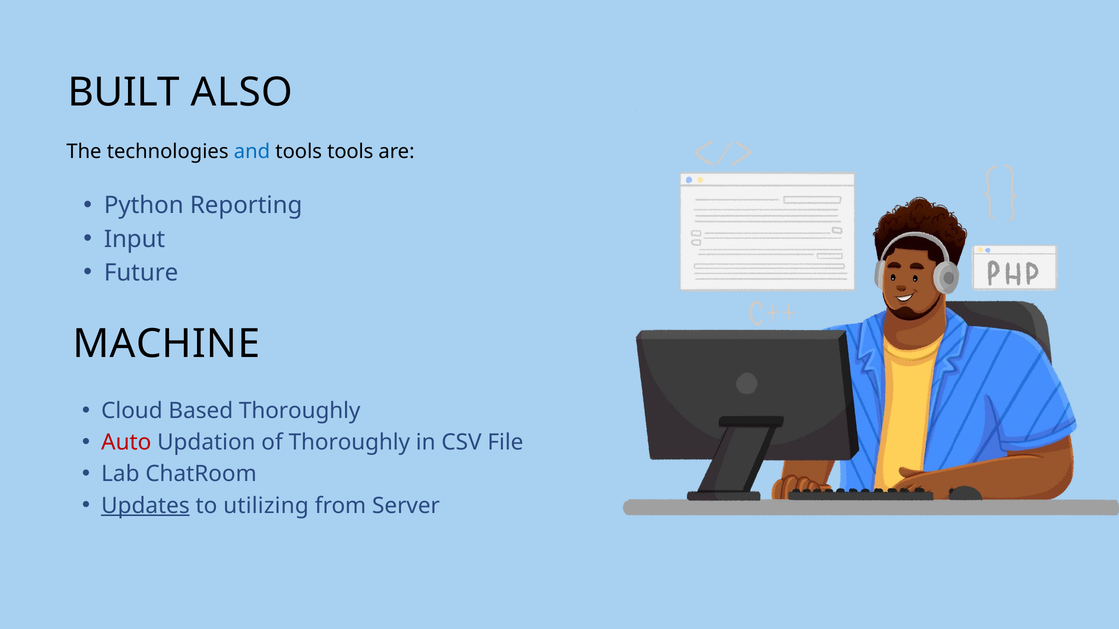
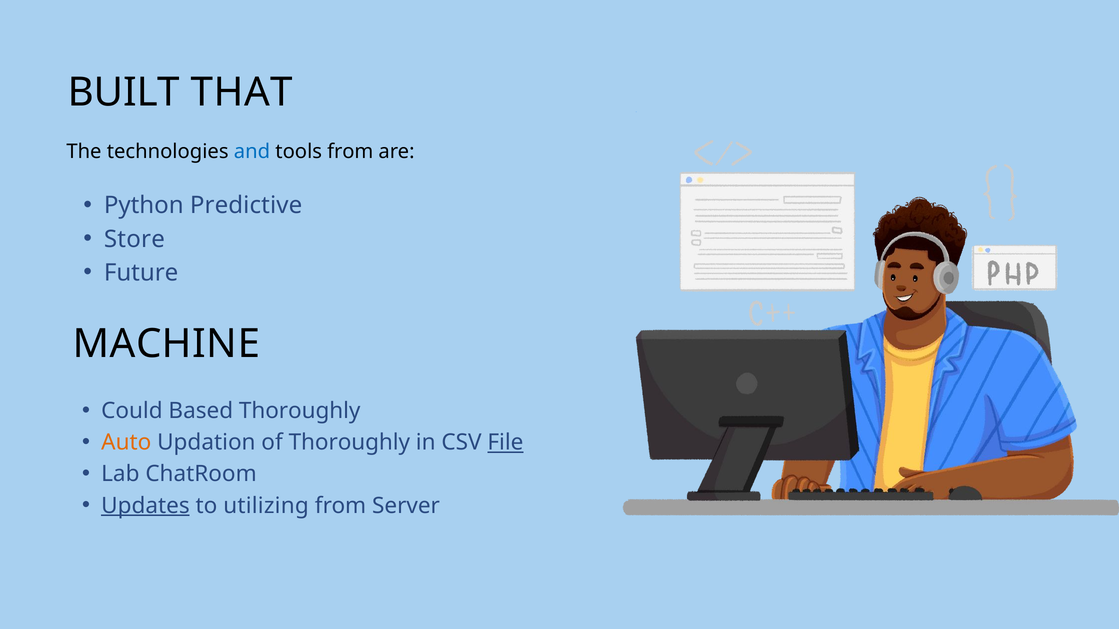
ALSO: ALSO -> THAT (242, 92)
tools tools: tools -> from (350, 151)
Reporting: Reporting -> Predictive (246, 206)
Input: Input -> Store (134, 239)
Cloud: Cloud -> Could (132, 411)
Auto colour: red -> orange (126, 443)
File underline: none -> present (505, 443)
